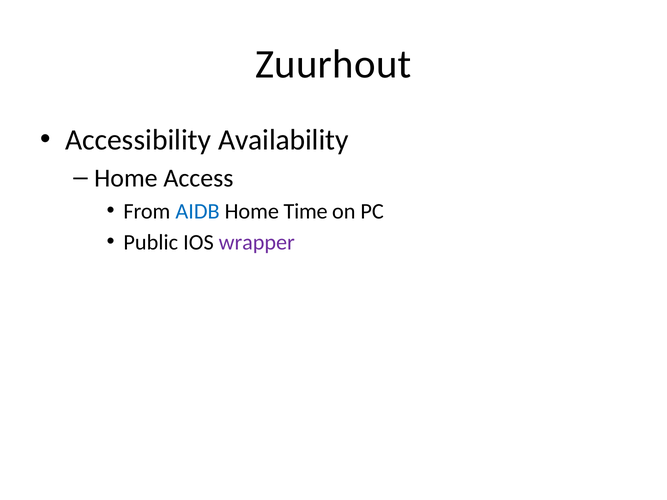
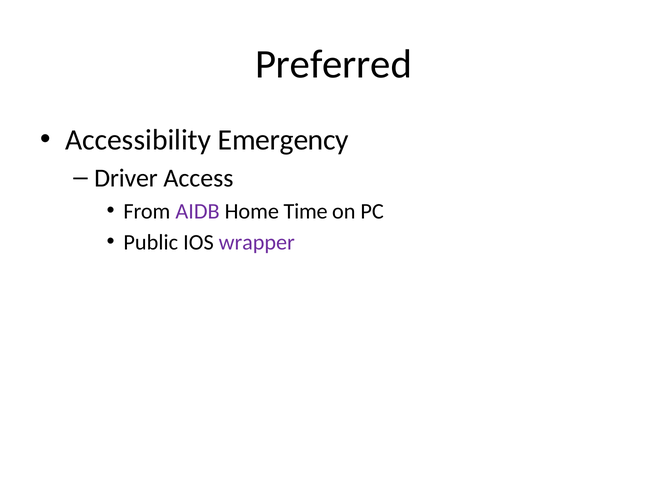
Zuurhout: Zuurhout -> Preferred (333, 65)
Availability: Availability -> Emergency (283, 140)
Home: Home -> Driver (126, 178)
AIDB colour: blue -> purple (198, 211)
